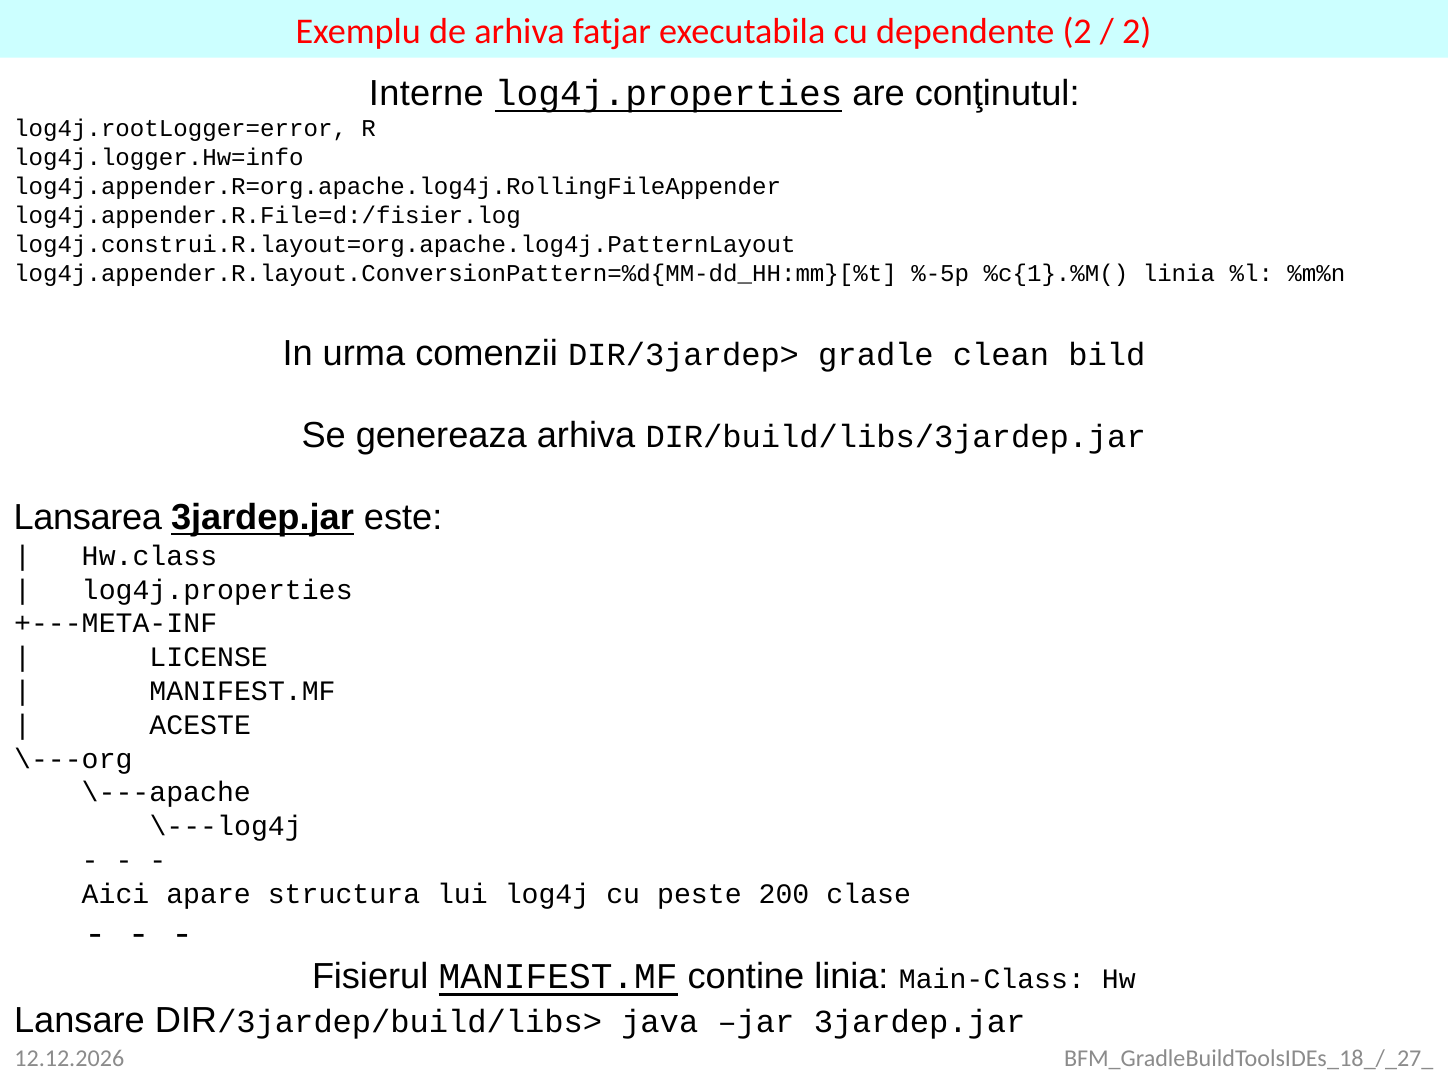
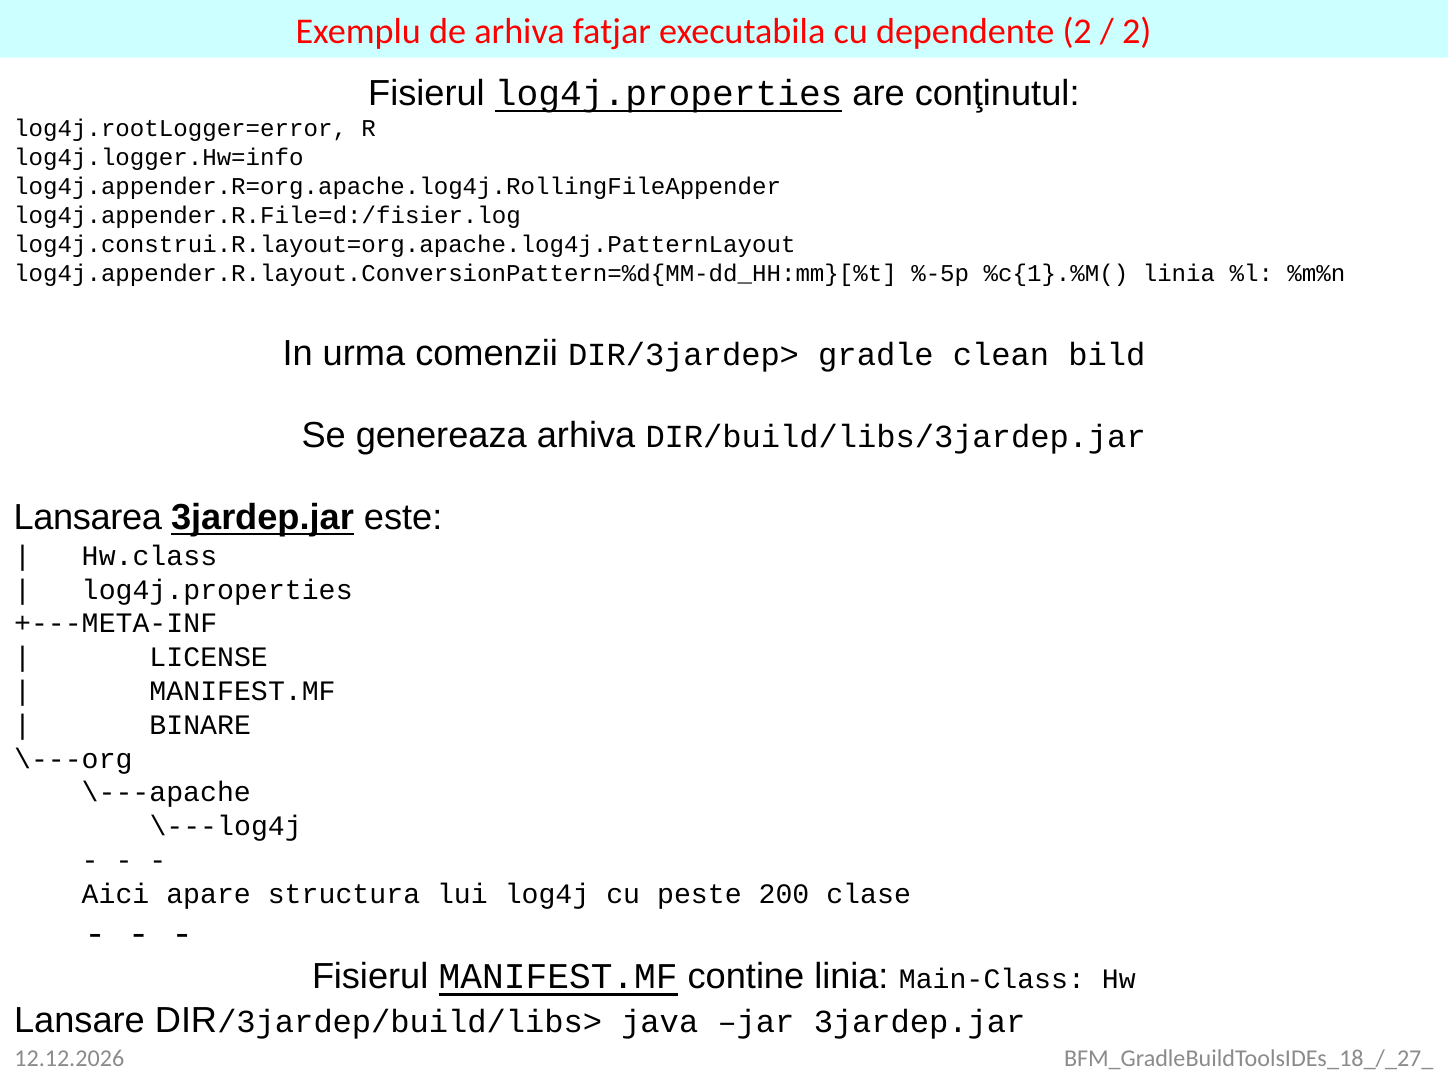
Interne: Interne -> Fisierul (426, 93)
ACESTE: ACESTE -> BINARE (200, 725)
